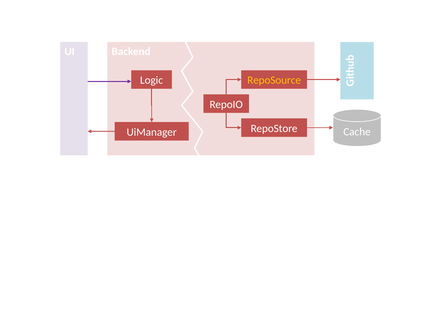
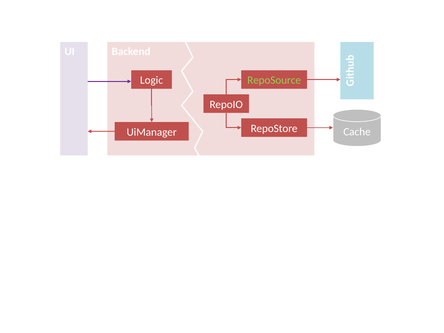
RepoSource colour: yellow -> light green (274, 80)
